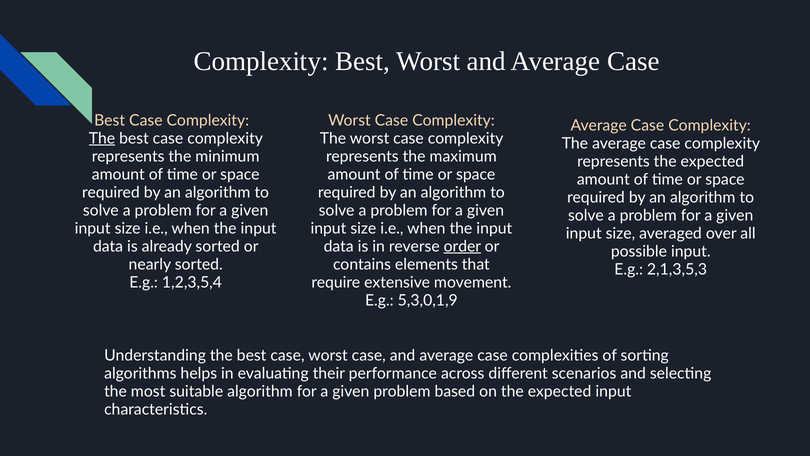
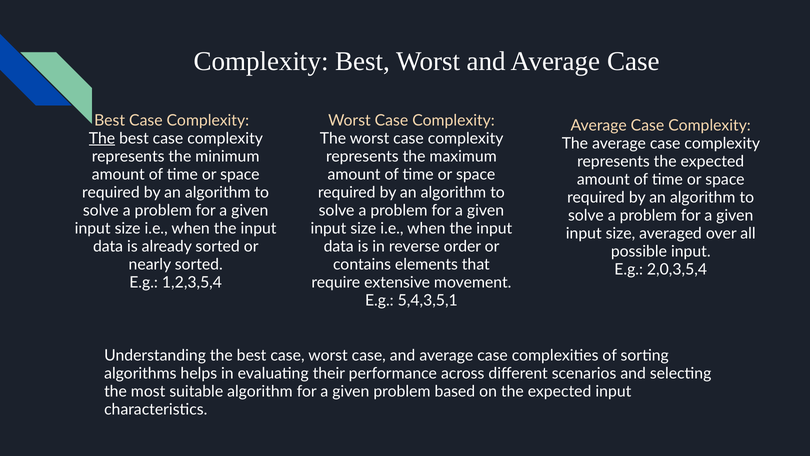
order underline: present -> none (462, 246)
2,1,3,5,3: 2,1,3,5,3 -> 2,0,3,5,4 (677, 269)
5,3,0,1,9: 5,3,0,1,9 -> 5,4,3,5,1 (428, 300)
